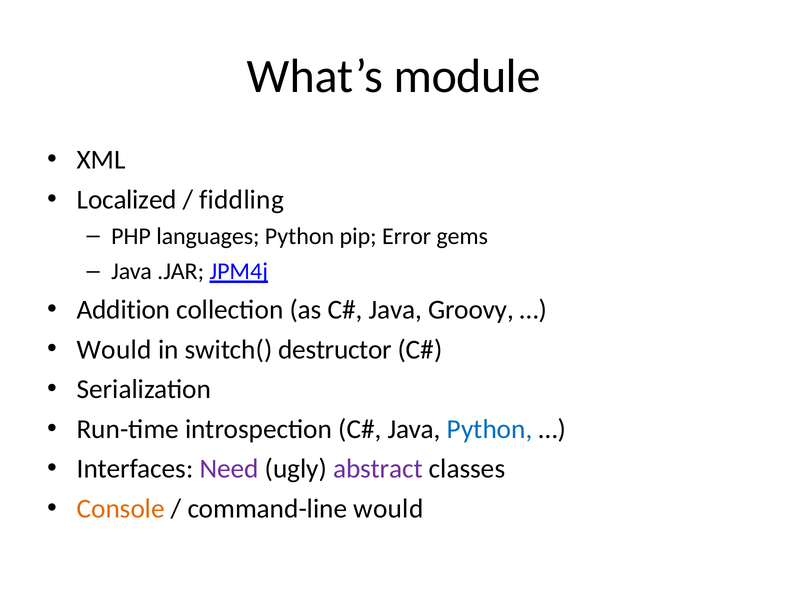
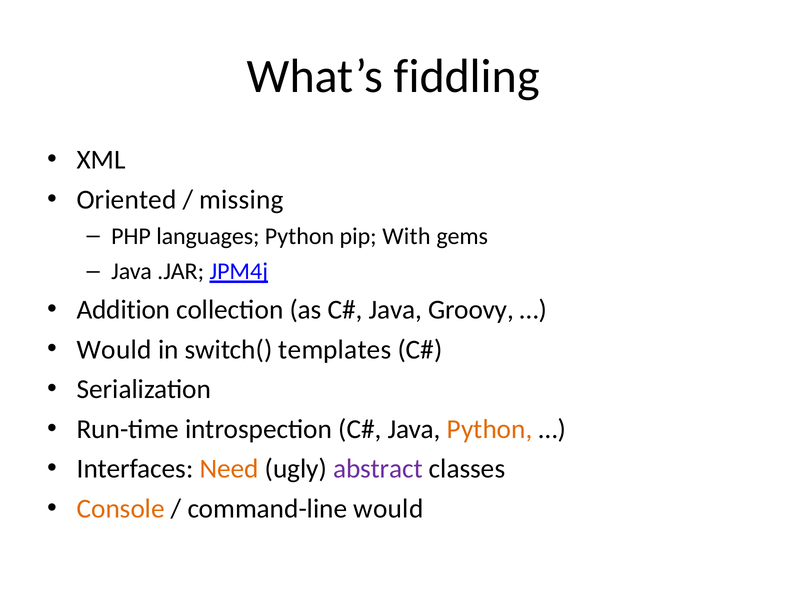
module: module -> fiddling (467, 76)
Localized: Localized -> Oriented (127, 200)
fiddling: fiddling -> missing (242, 200)
Error: Error -> With (406, 236)
destructor: destructor -> templates (335, 350)
Python colour: blue -> orange (490, 429)
Need colour: purple -> orange (229, 469)
